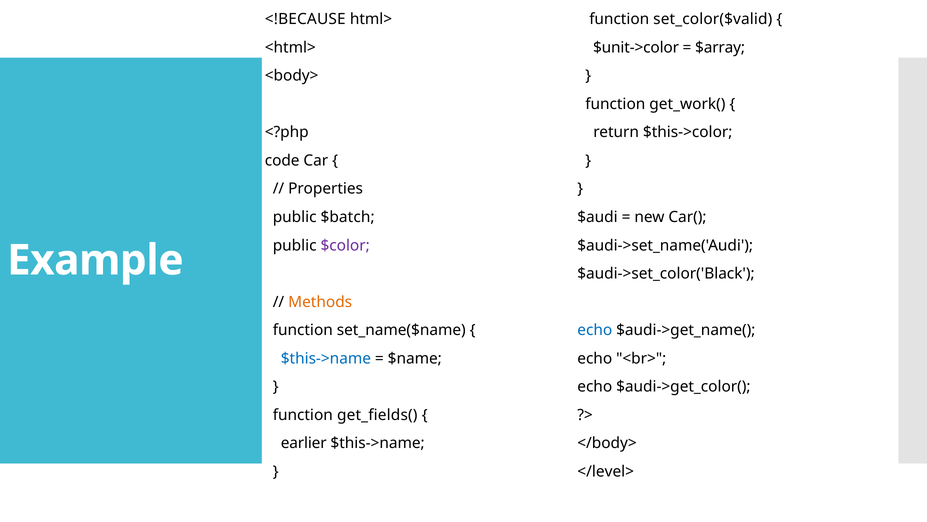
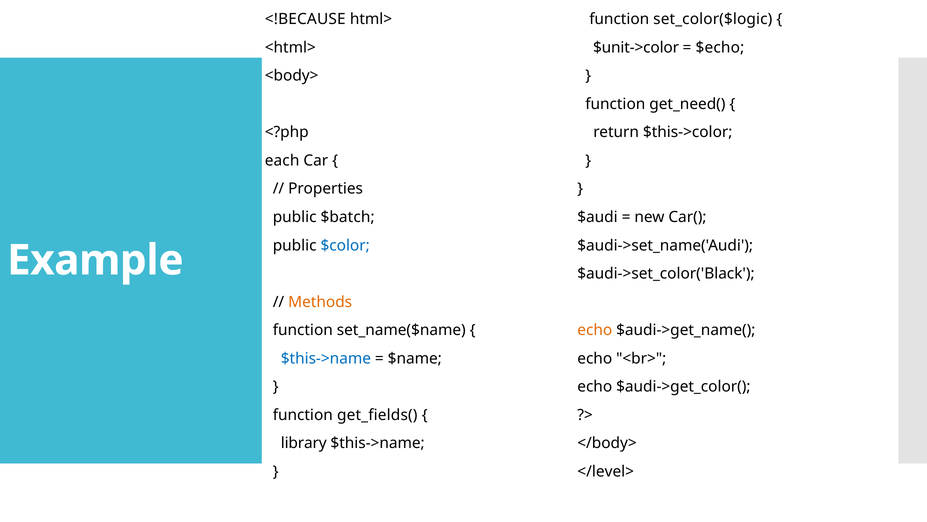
set_color($valid: set_color($valid -> set_color($logic (713, 19)
$array: $array -> $echo (720, 47)
get_work(: get_work( -> get_need( (687, 104)
code: code -> each (282, 160)
$color colour: purple -> blue (345, 245)
echo colour: blue -> orange (595, 330)
earlier: earlier -> library (304, 443)
